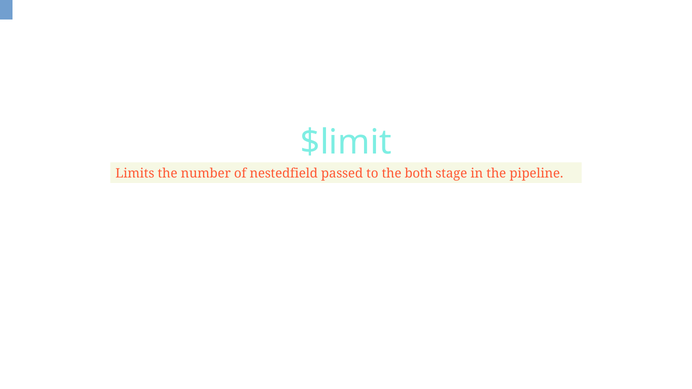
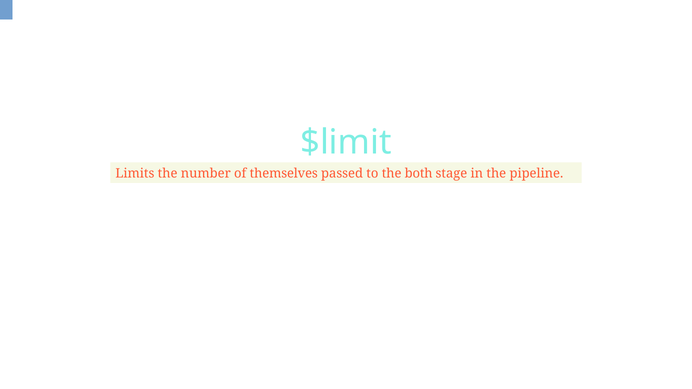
nestedfield: nestedfield -> themselves (284, 174)
